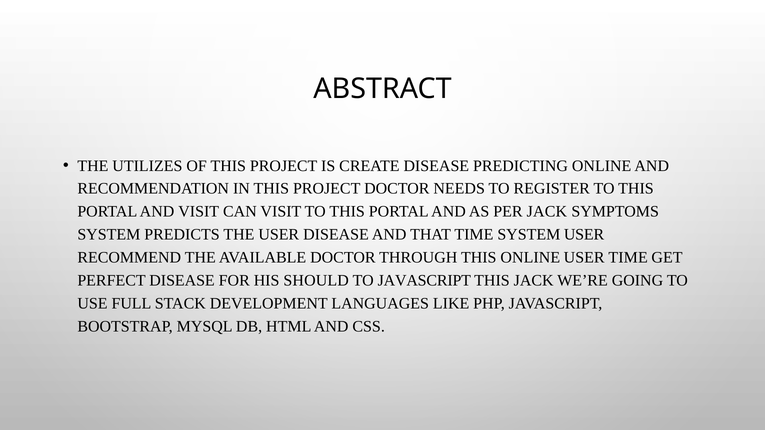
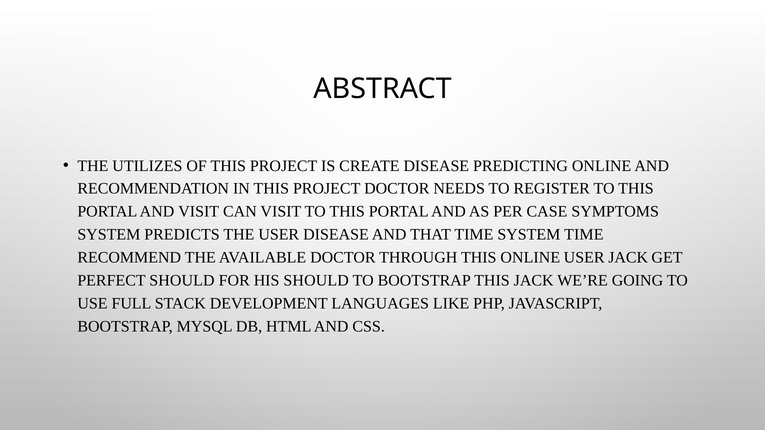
PER JACK: JACK -> CASE (547, 212)
SYSTEM USER: USER -> TIME (584, 235)
USER TIME: TIME -> JACK (628, 258)
PERFECT DISEASE: DISEASE -> SHOULD (182, 281)
TO JAVASCRIPT: JAVASCRIPT -> BOOTSTRAP (424, 281)
